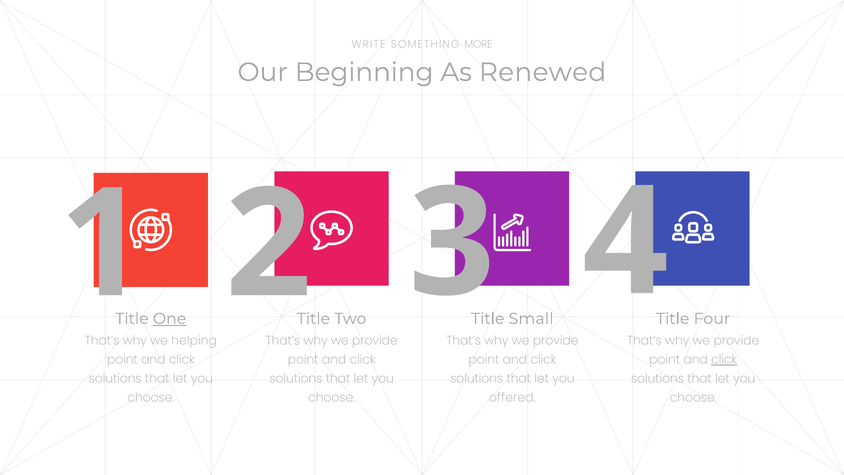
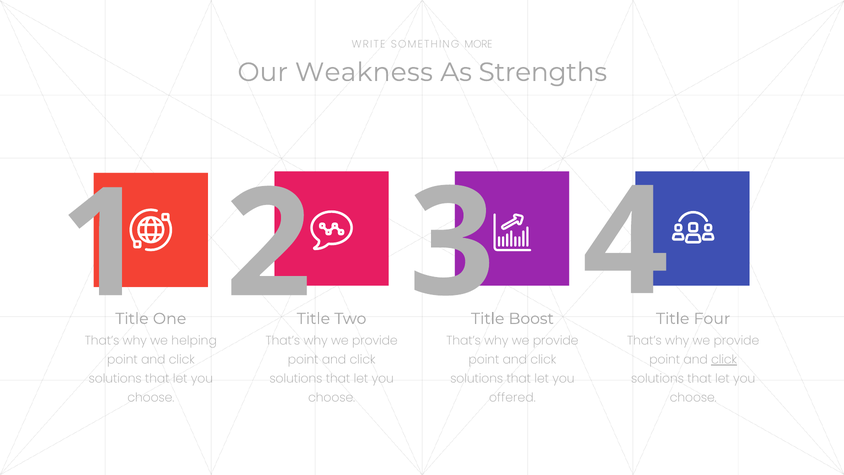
Beginning: Beginning -> Weakness (364, 72)
Renewed: Renewed -> Strengths (543, 72)
One underline: present -> none (170, 319)
Small: Small -> Boost (531, 319)
